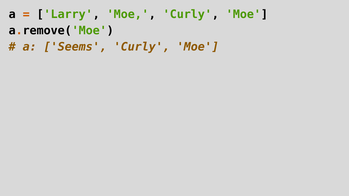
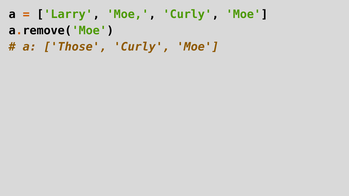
Seems: Seems -> Those (75, 47)
